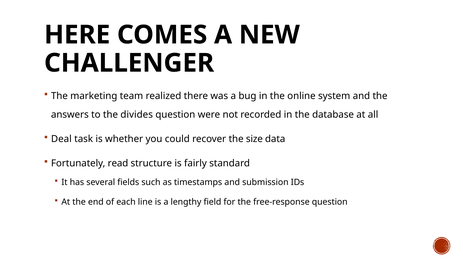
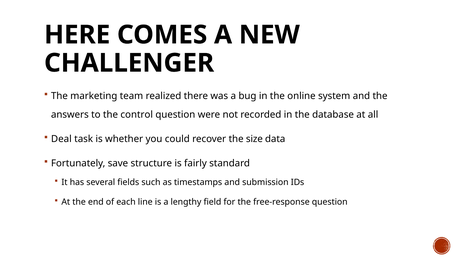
divides: divides -> control (137, 114)
read: read -> save (118, 163)
